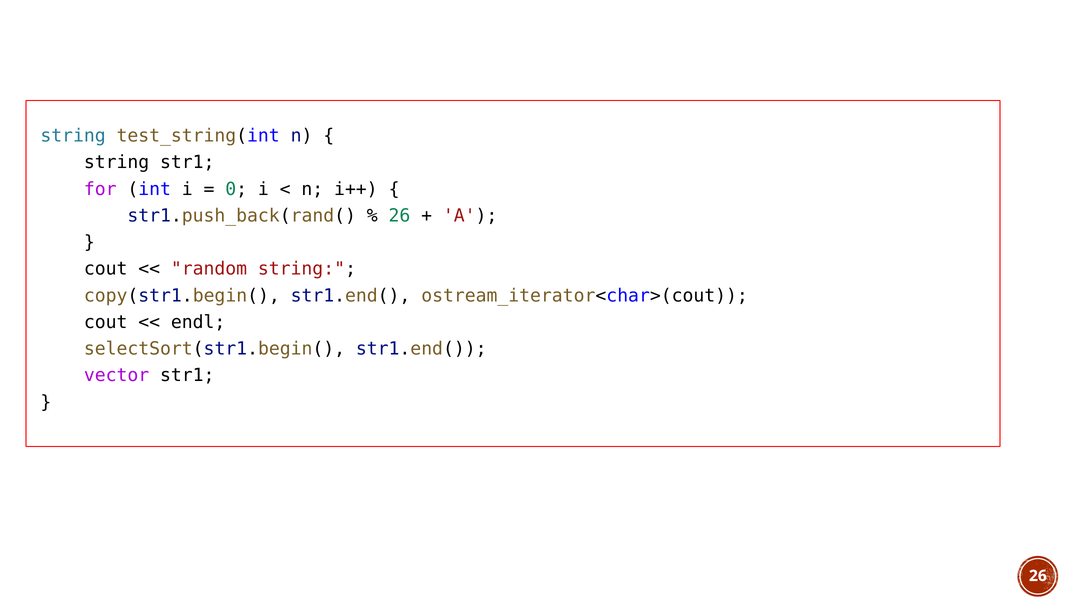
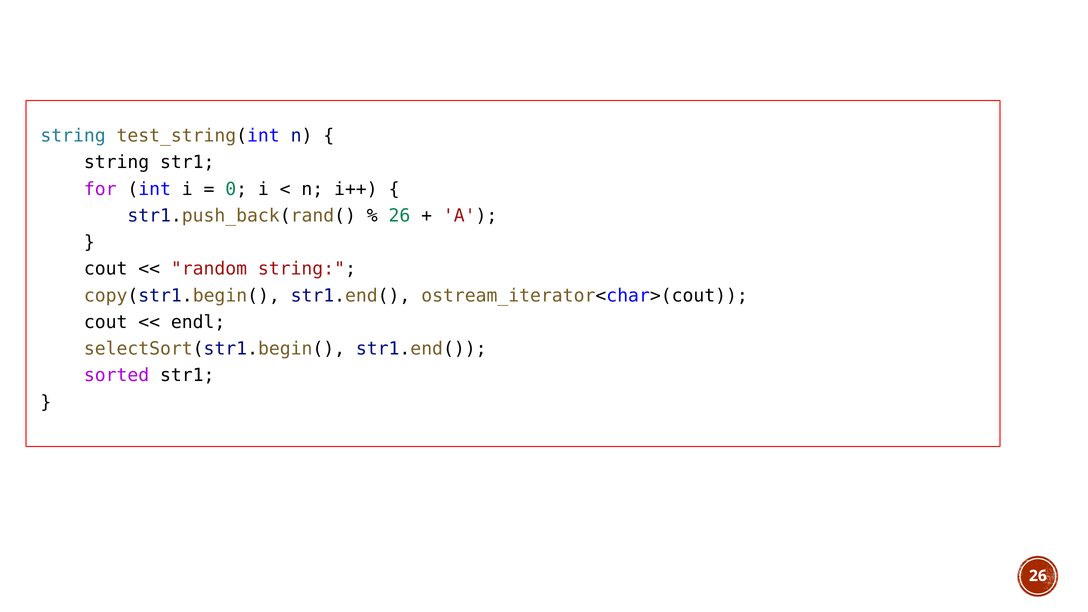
vector: vector -> sorted (117, 375)
